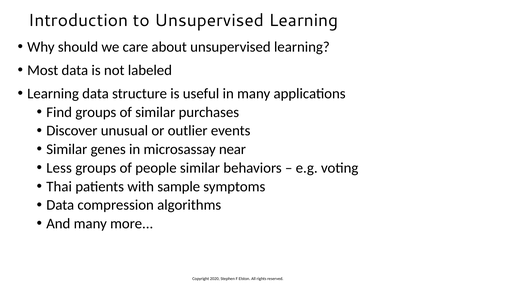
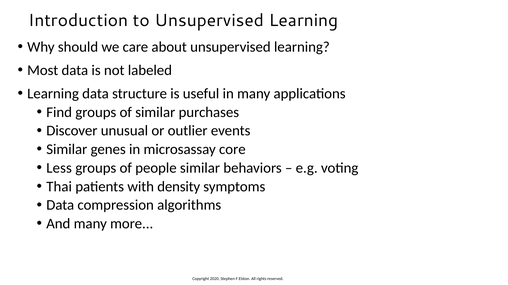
near: near -> core (232, 150)
sample: sample -> density (179, 187)
